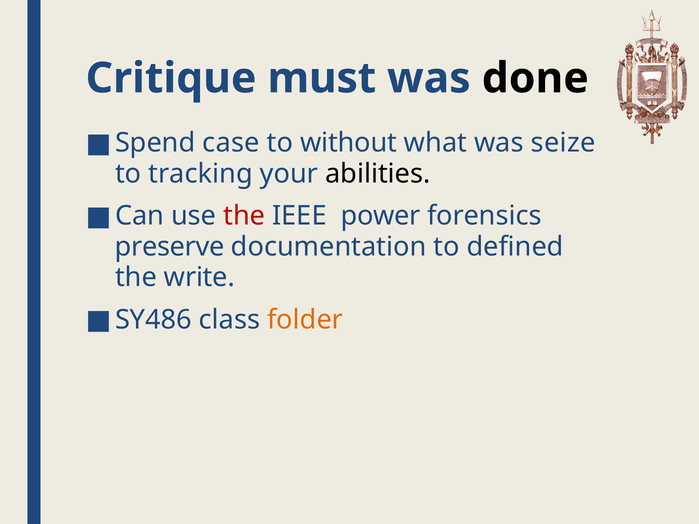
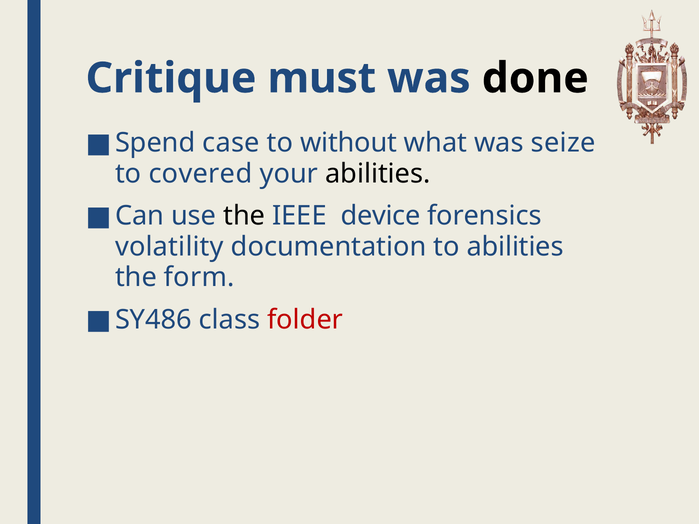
tracking: tracking -> covered (200, 174)
the colour: red -> black (244, 216)
power: power -> device (381, 216)
preserve: preserve -> volatility (169, 247)
to defined: defined -> abilities (515, 247)
write: write -> form (199, 277)
folder colour: orange -> red (305, 320)
